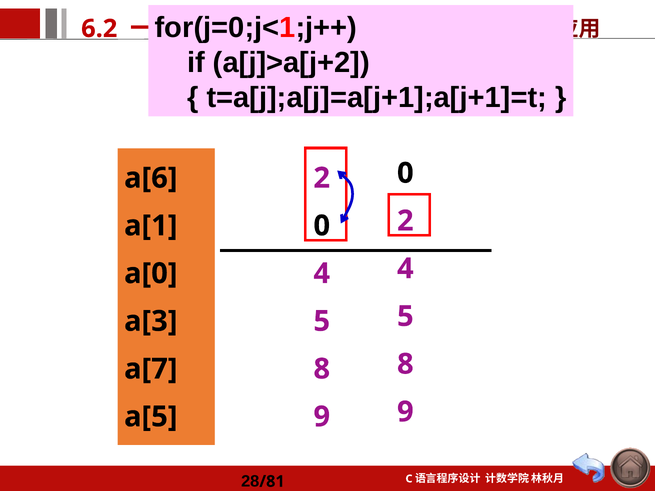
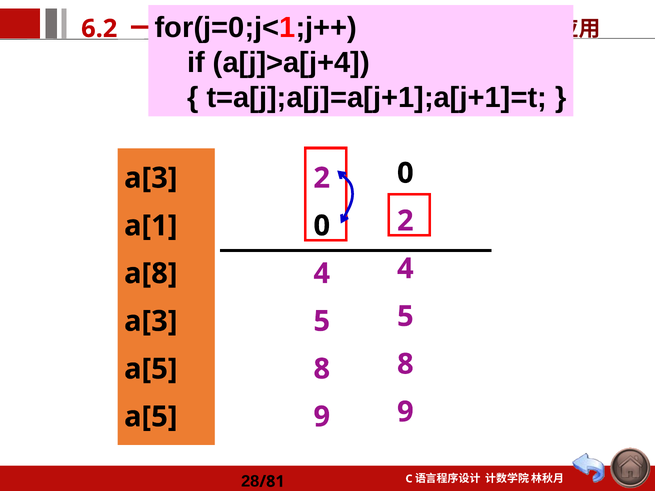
a[j]>a[j+2: a[j]>a[j+2 -> a[j]>a[j+4 (291, 63)
a[6: a[6 -> a[3 (151, 178)
a[0: a[0 -> a[8 (151, 274)
a[7: a[7 -> a[5 (151, 369)
